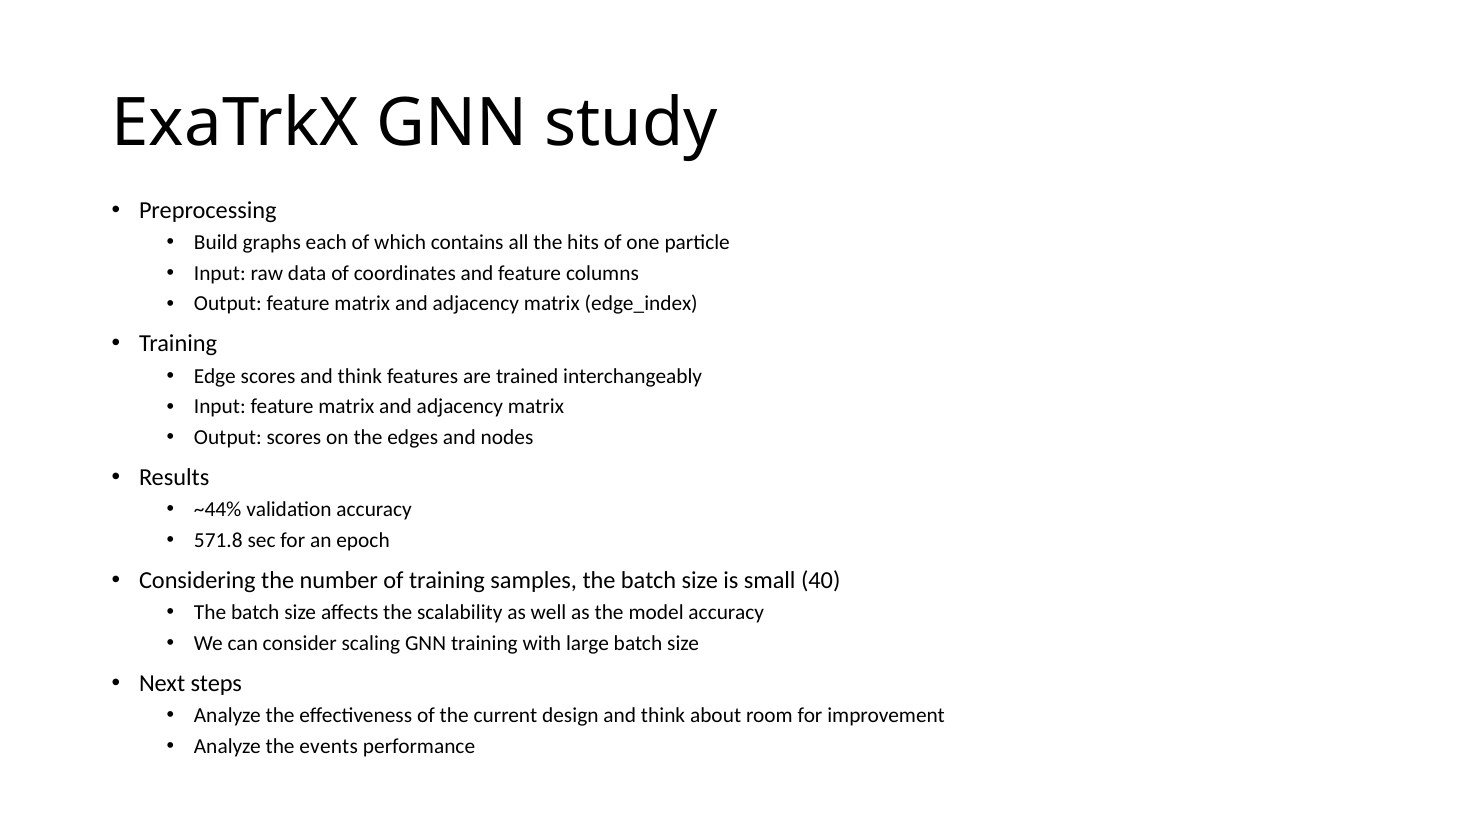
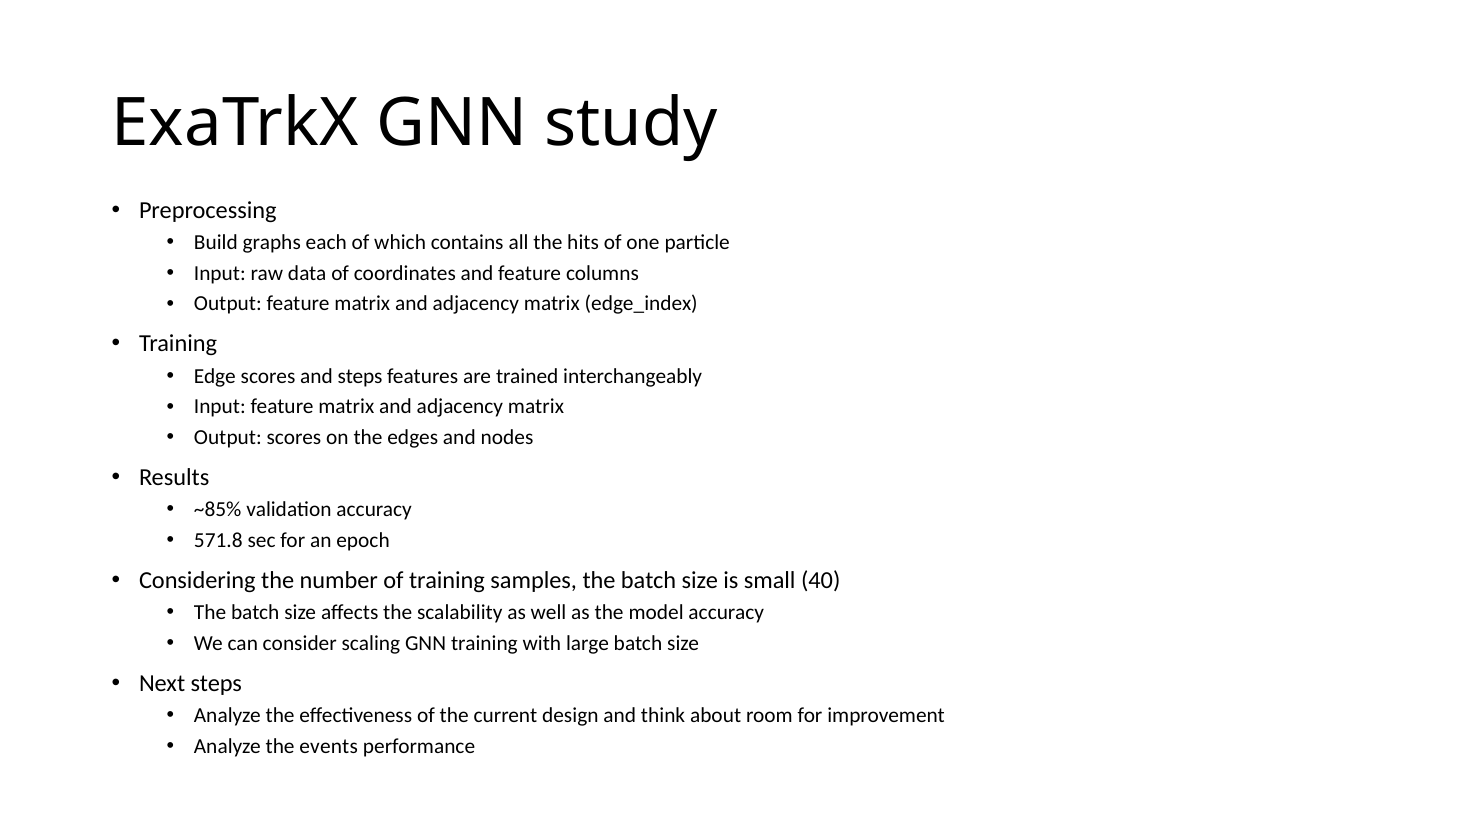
scores and think: think -> steps (360, 376)
~44%: ~44% -> ~85% (218, 510)
